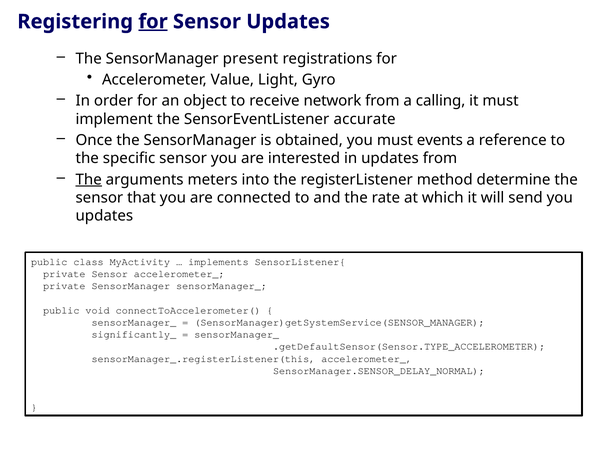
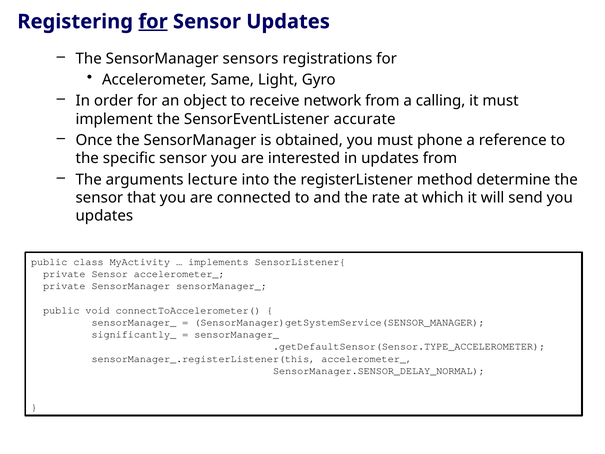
present: present -> sensors (250, 59)
Value: Value -> Same (232, 80)
events: events -> phone (440, 140)
The underline: present -> none (89, 180)
meters: meters -> lecture (213, 180)
